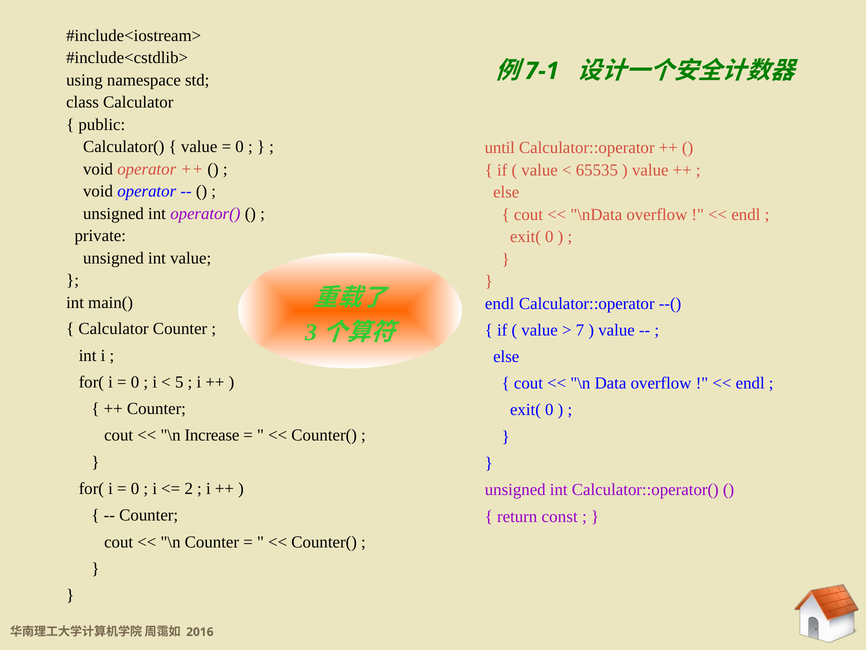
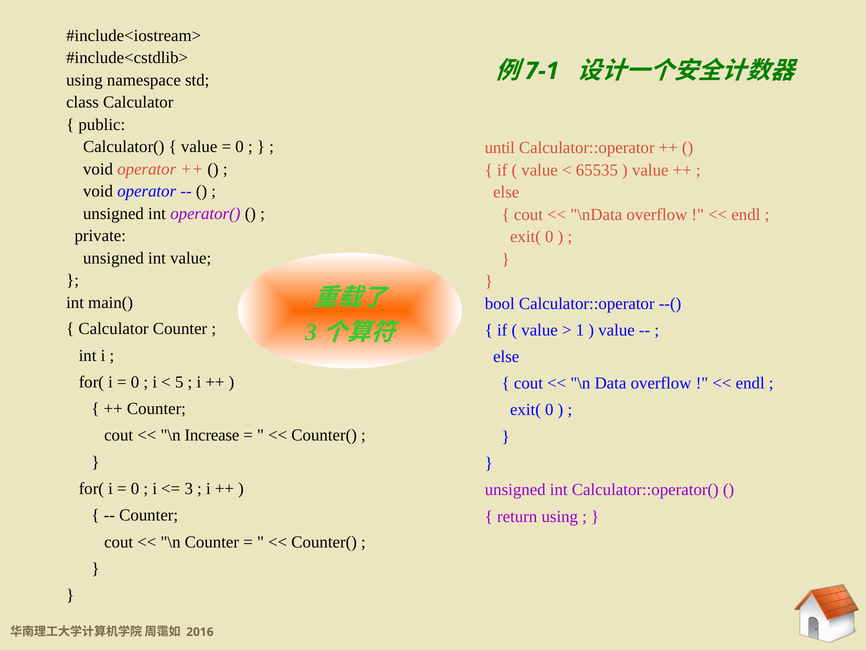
endl: endl -> bool (500, 303)
7: 7 -> 1 (580, 330)
2: 2 -> 3 (189, 488)
return const: const -> using (560, 516)
